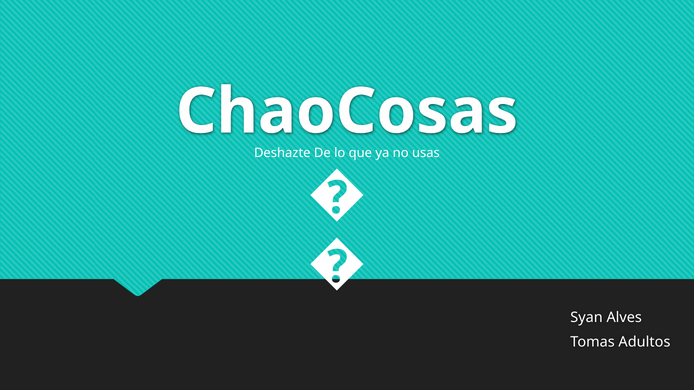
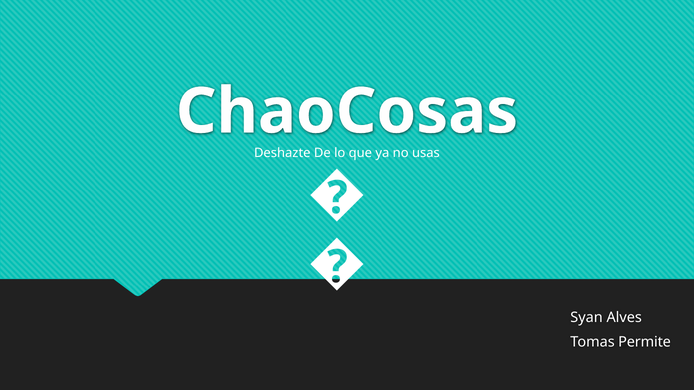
Adultos: Adultos -> Permite (645, 342)
